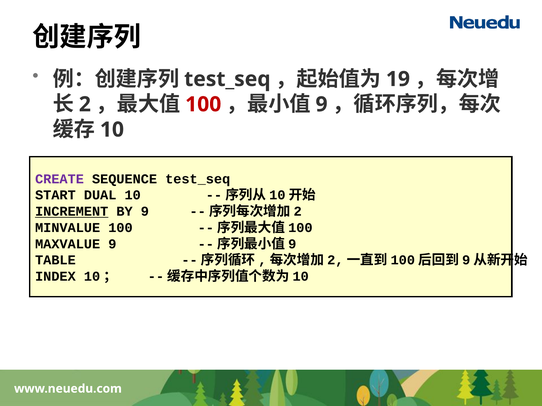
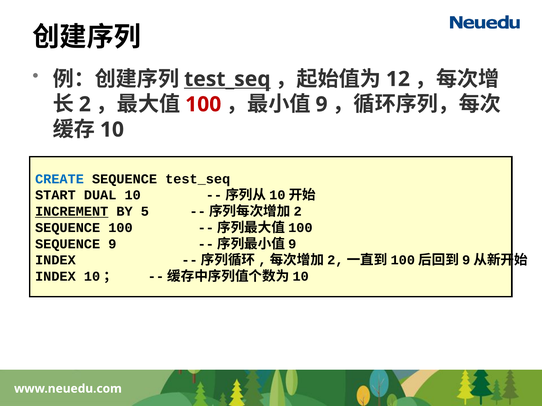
test_seq underline: none -> present (227, 79)
19: 19 -> 12 (398, 79)
CREATE colour: purple -> blue (59, 179)
BY 9: 9 -> 5 (145, 212)
MINVALUE: MINVALUE -> SEQUENCE (68, 228)
MAXVALUE: MAXVALUE -> SEQUENCE (68, 244)
TABLE: TABLE -> INDEX (55, 260)
